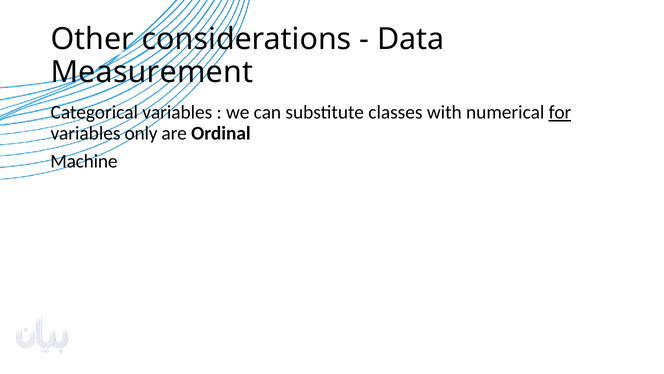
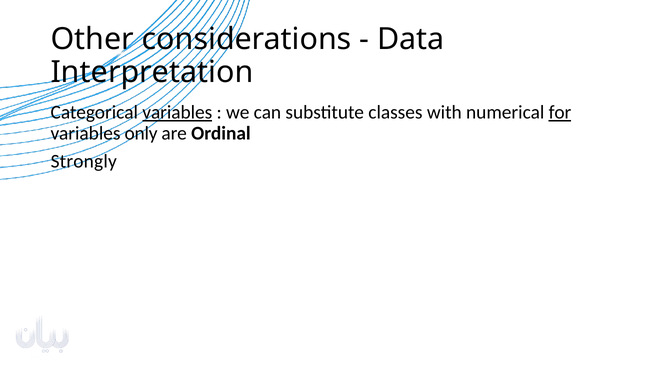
Measurement: Measurement -> Interpretation (152, 72)
variables underline: none -> present (177, 112)
Machine: Machine -> Strongly (84, 161)
